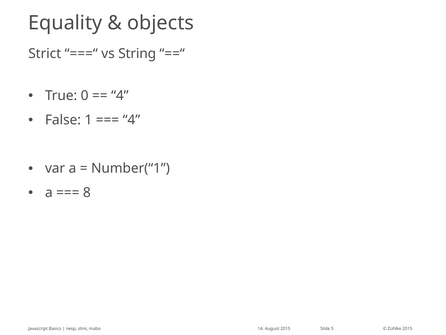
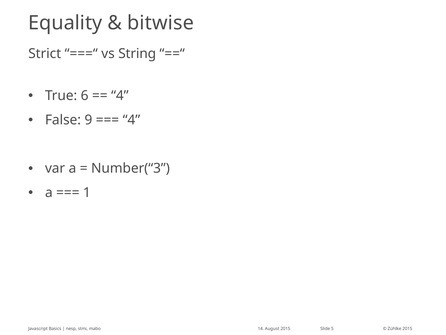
objects: objects -> bitwise (161, 23)
0: 0 -> 6 (85, 96)
1: 1 -> 9 (88, 120)
Number(“1: Number(“1 -> Number(“3 (130, 168)
8: 8 -> 1 (87, 192)
